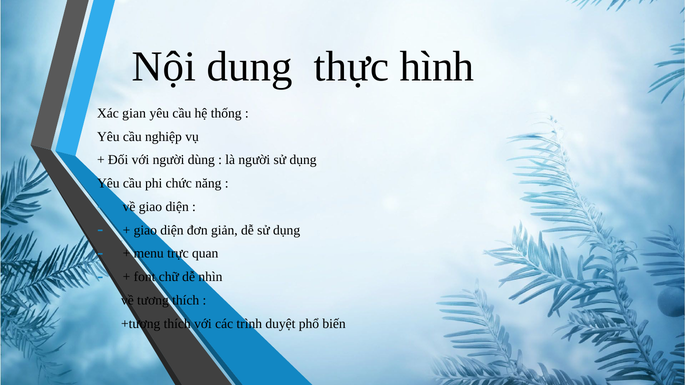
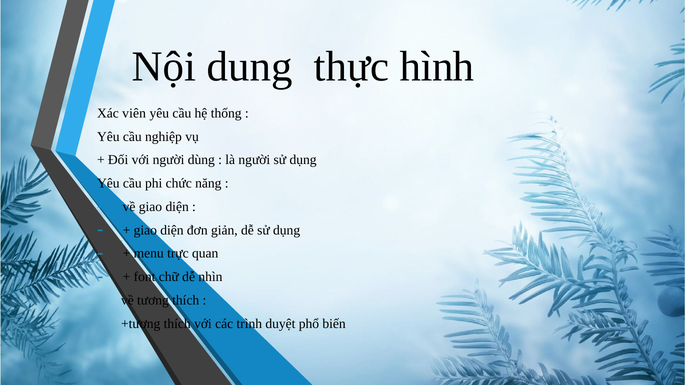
gian: gian -> viên (134, 113)
